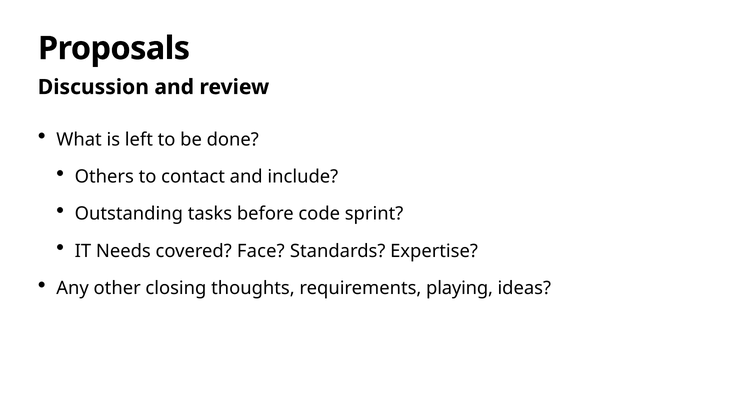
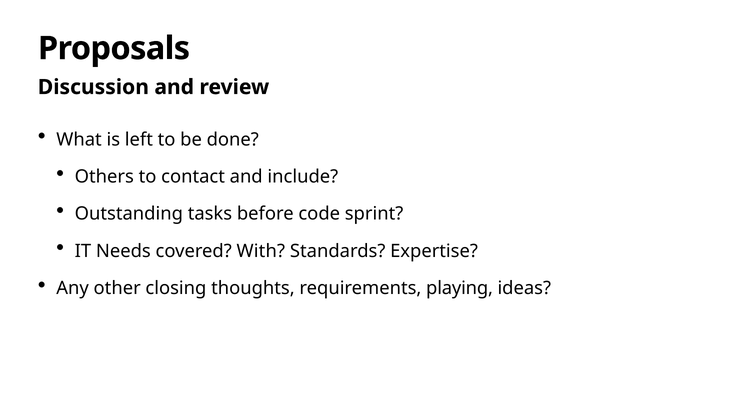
Face: Face -> With (261, 251)
